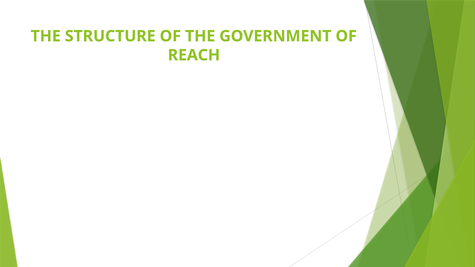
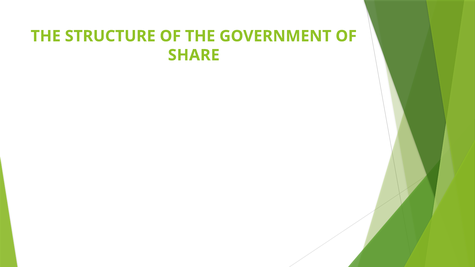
REACH: REACH -> SHARE (194, 55)
